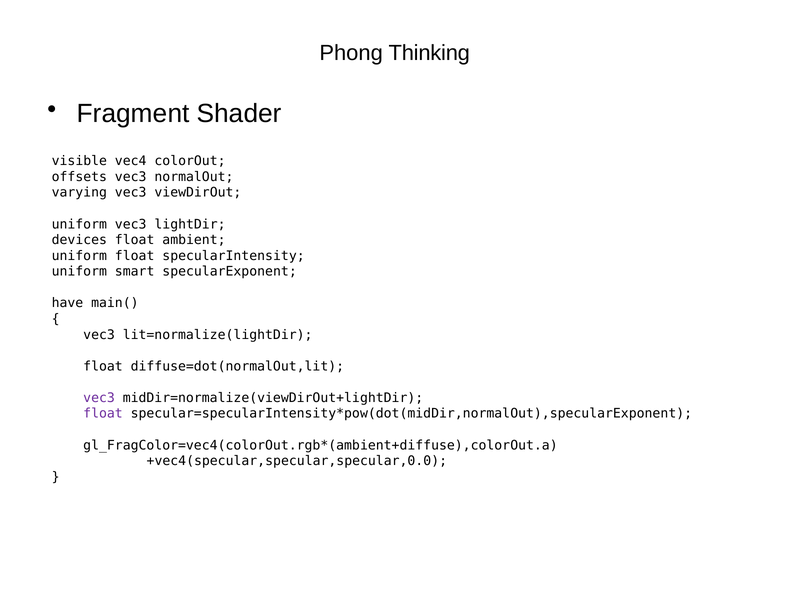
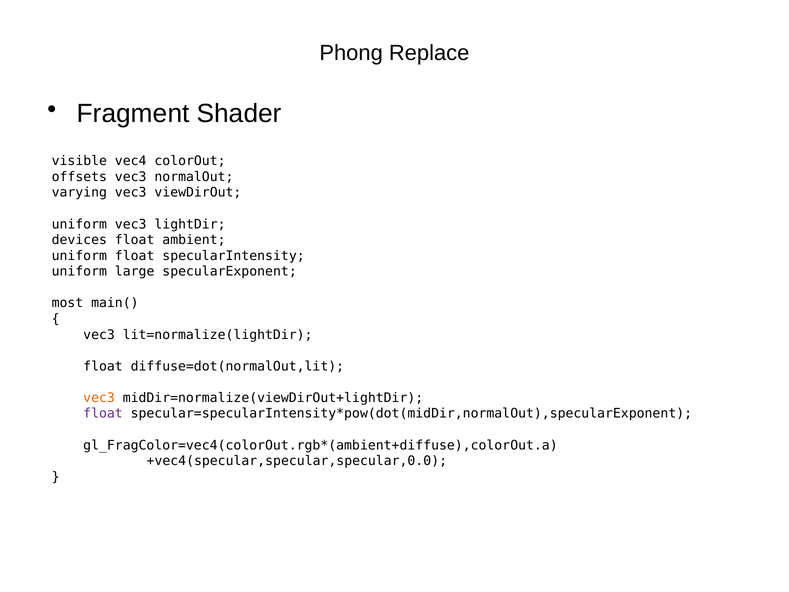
Thinking: Thinking -> Replace (429, 53)
smart: smart -> large (135, 271)
have: have -> most (67, 303)
vec3 colour: purple -> orange (99, 398)
